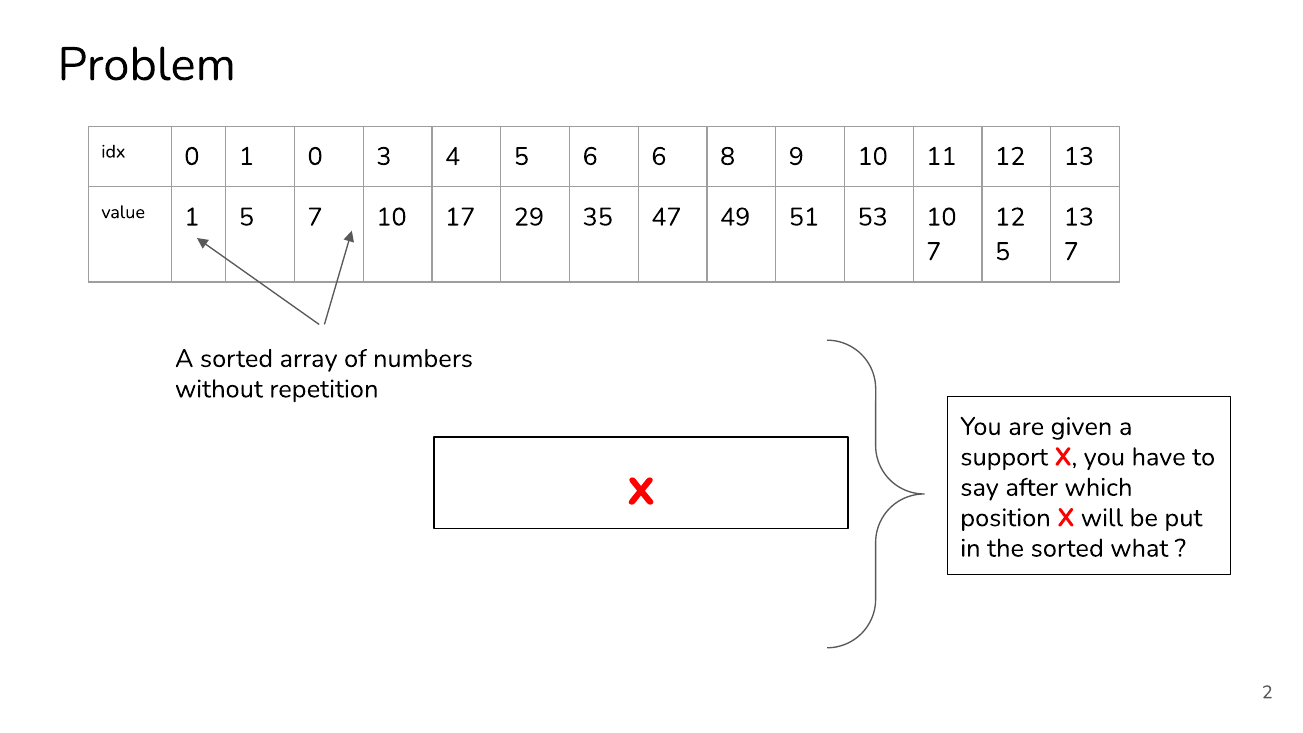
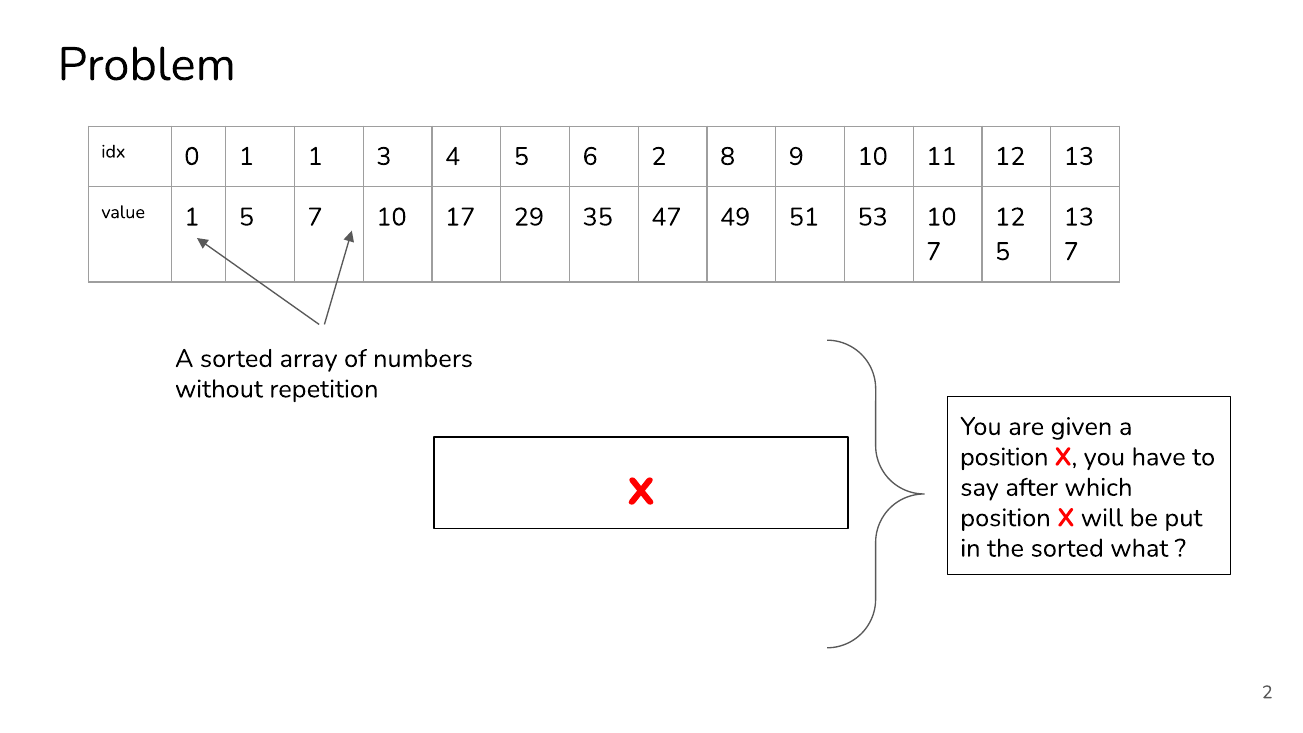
1 0: 0 -> 1 (315, 157)
6 6: 6 -> 2 (659, 157)
support: support -> position (1004, 457)
